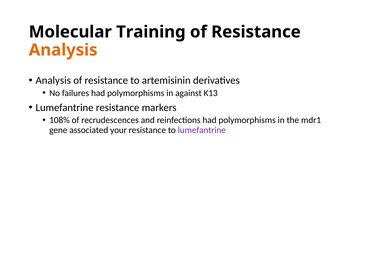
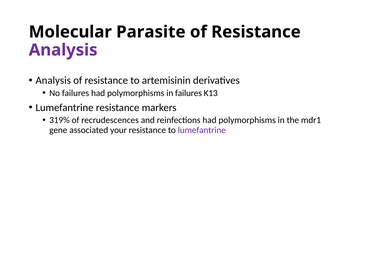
Training: Training -> Parasite (151, 32)
Analysis colour: orange -> purple (63, 50)
in against: against -> failures (189, 93)
108%: 108% -> 319% (59, 120)
